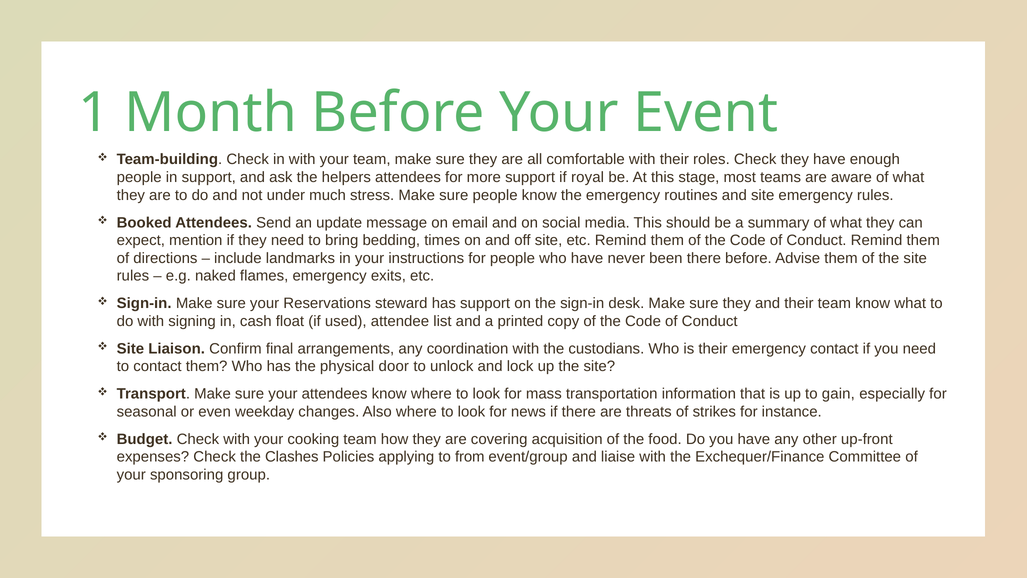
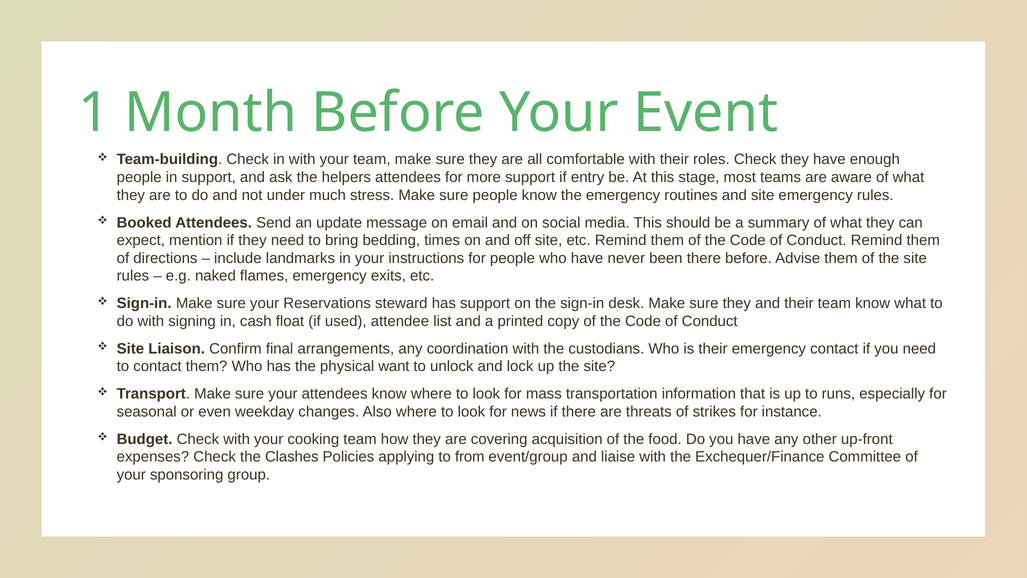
royal: royal -> entry (588, 177)
door: door -> want (394, 366)
gain: gain -> runs (838, 394)
